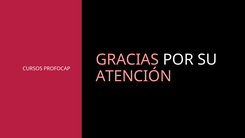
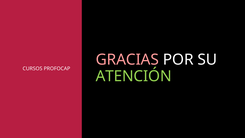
ATENCIÓN colour: pink -> light green (134, 76)
